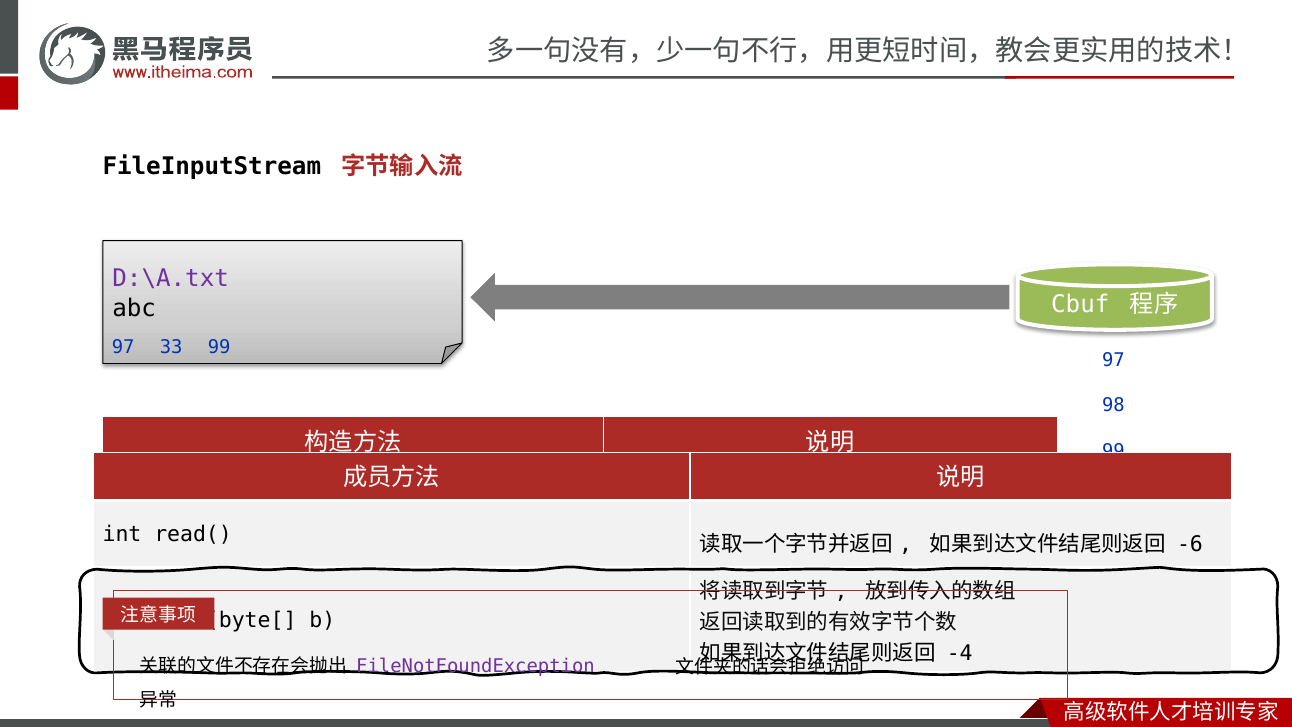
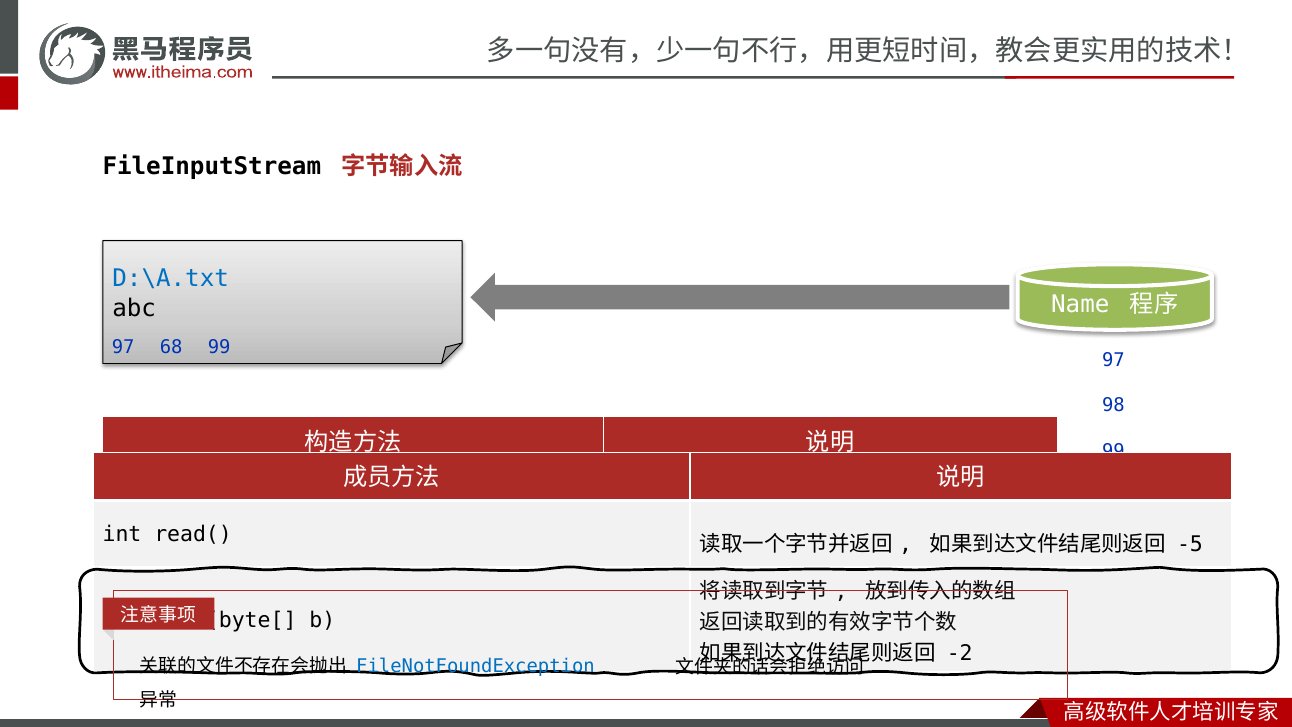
D:\A.txt colour: purple -> blue (171, 279)
Cbuf: Cbuf -> Name (1080, 304)
33: 33 -> 68 (171, 347)
-6: -6 -> -5 (1190, 544)
-4: -4 -> -2 (960, 653)
FileNotFoundException colour: purple -> blue (475, 666)
